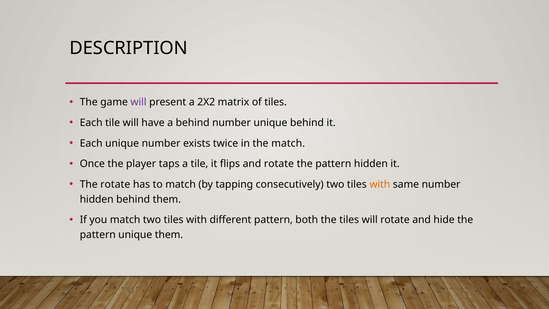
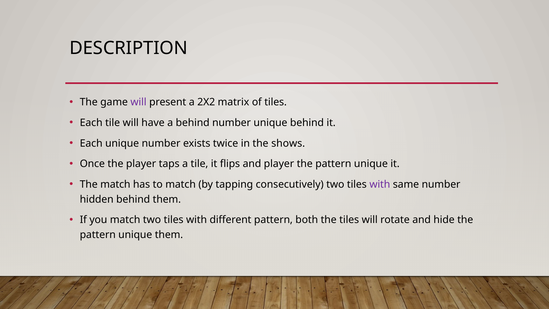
the match: match -> shows (288, 143)
and rotate: rotate -> player (279, 164)
hidden: hidden -> unique (371, 164)
The rotate: rotate -> match (115, 184)
with colour: orange -> purple (380, 184)
